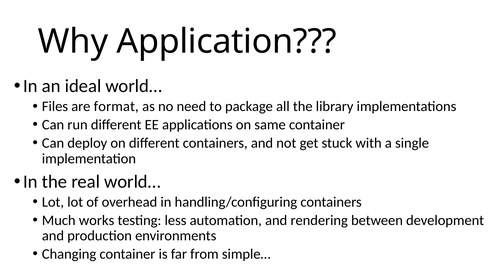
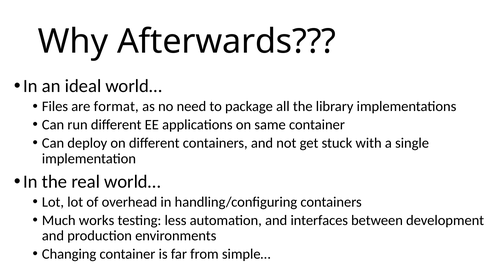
Application: Application -> Afterwards (227, 42)
rendering: rendering -> interfaces (319, 221)
